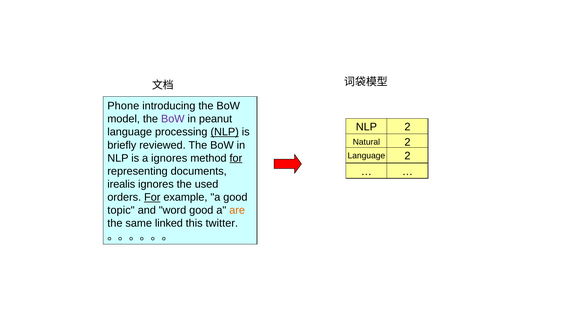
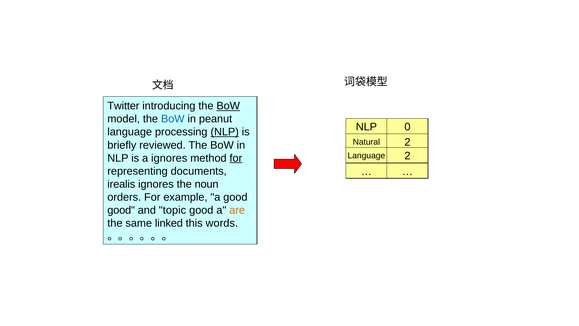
Phone: Phone -> Twitter (123, 106)
BoW underline: none -> present (228, 106)
BoW colour: purple -> blue (173, 119)
NLP 2: 2 -> 0 (407, 127)
used: used -> noun (207, 184)
For underline: present -> none (152, 197)
topic: topic -> good (121, 210)
word: word -> topic (173, 210)
twitter: twitter -> words (222, 223)
